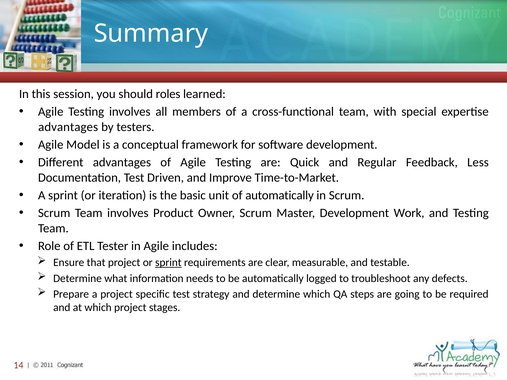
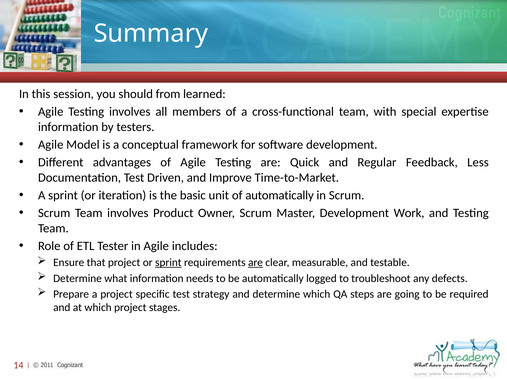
roles: roles -> from (168, 94)
advantages: advantages -> information (68, 127)
are underline: none -> present (256, 263)
